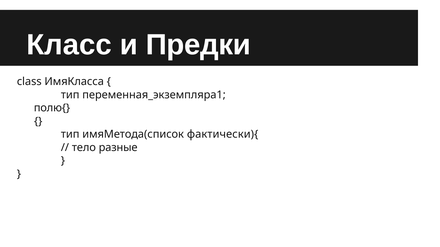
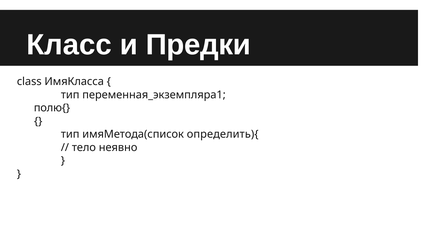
фактически){: фактически){ -> определить){ (223, 135)
разные: разные -> неявно (118, 148)
